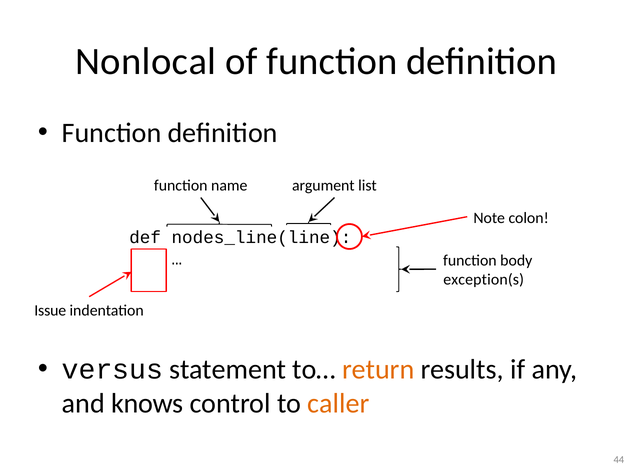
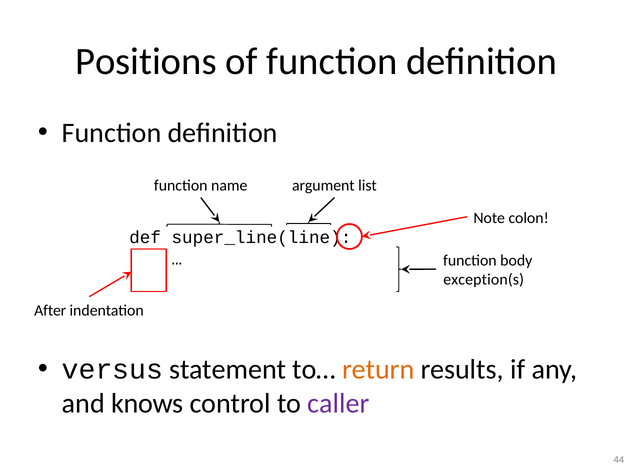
Nonlocal: Nonlocal -> Positions (146, 61)
nodes_line(line: nodes_line(line -> super_line(line (261, 237)
Issue: Issue -> After (50, 310)
caller colour: orange -> purple (338, 403)
